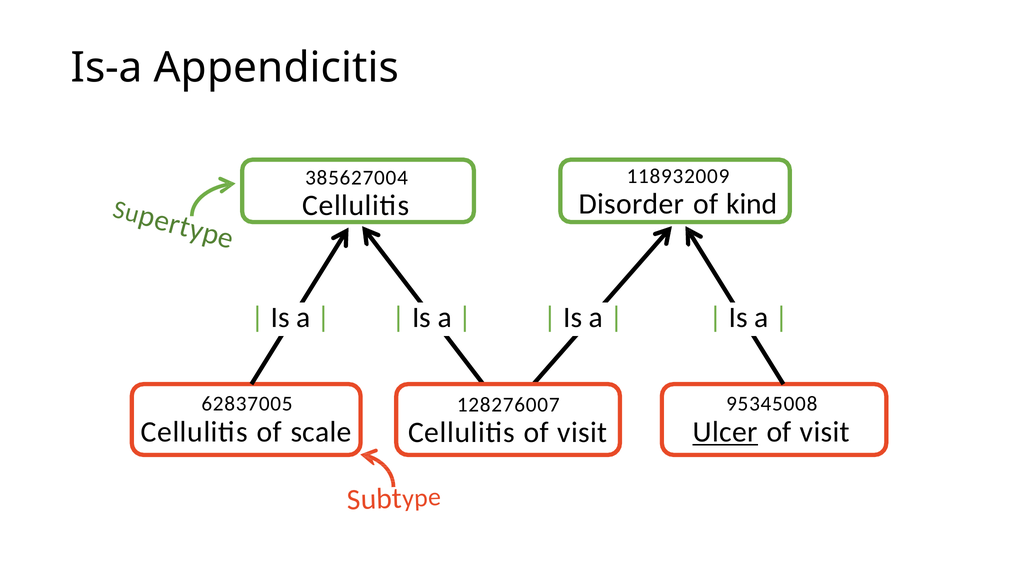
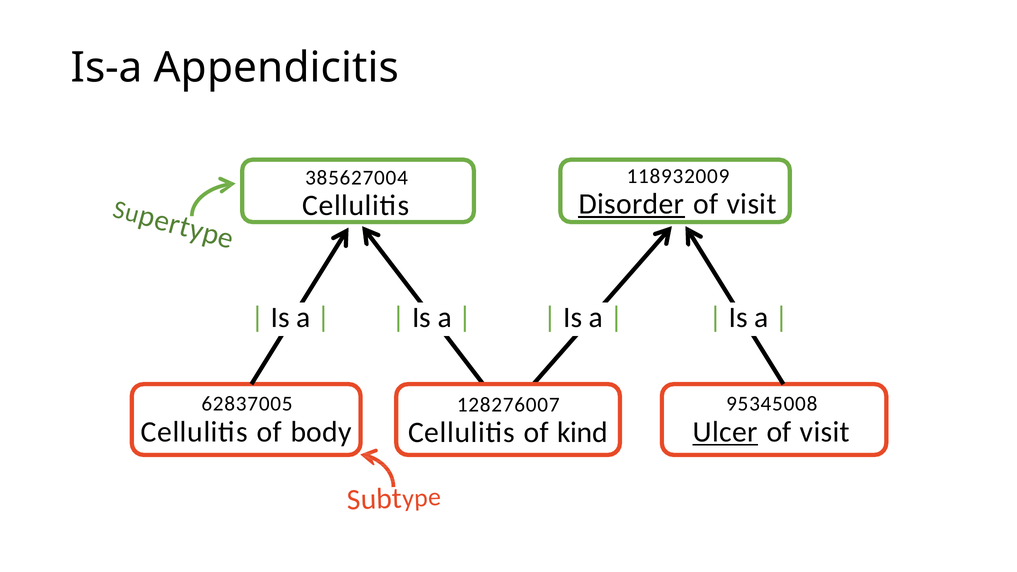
Disorder underline: none -> present (631, 204)
kind: kind -> visit (752, 204)
scale: scale -> body (321, 432)
Cellulitis of visit: visit -> kind (583, 433)
